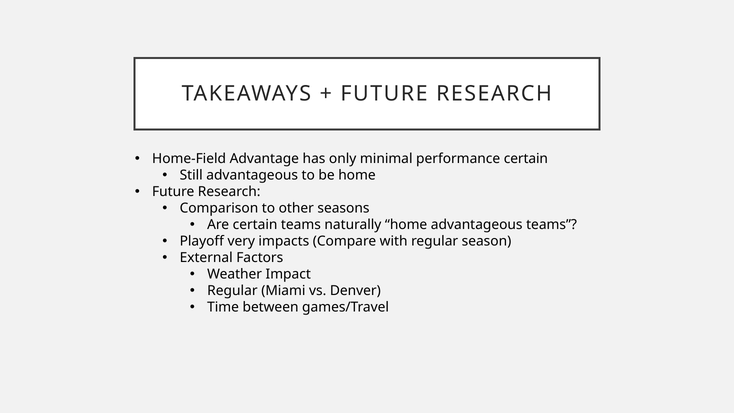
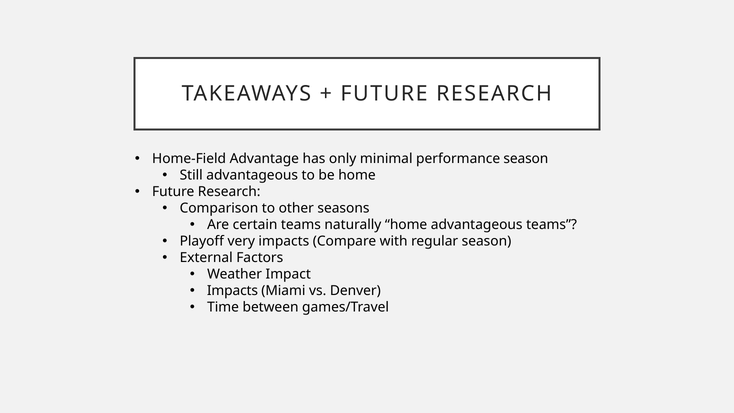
performance certain: certain -> season (526, 159)
Regular: Regular -> Impacts (232, 291)
